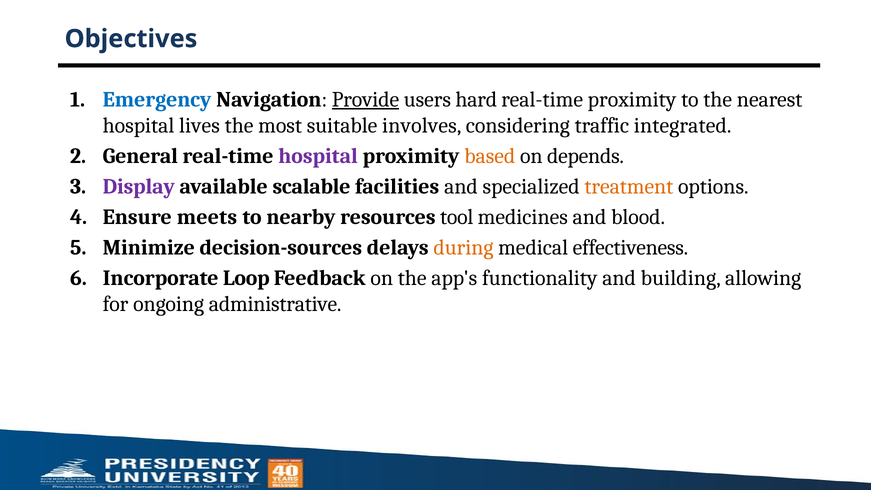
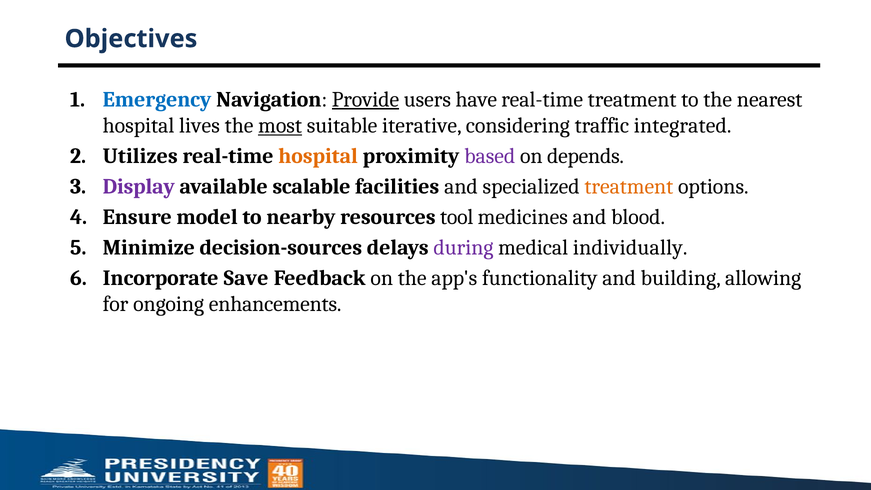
hard: hard -> have (476, 100)
real-time proximity: proximity -> treatment (632, 100)
most underline: none -> present (280, 126)
involves: involves -> iterative (422, 126)
General: General -> Utilizes (140, 156)
hospital colour: purple -> orange (318, 156)
based colour: orange -> purple (490, 156)
meets: meets -> model (207, 217)
during colour: orange -> purple (463, 248)
effectiveness: effectiveness -> individually (630, 248)
Loop: Loop -> Save (246, 278)
administrative: administrative -> enhancements (275, 304)
